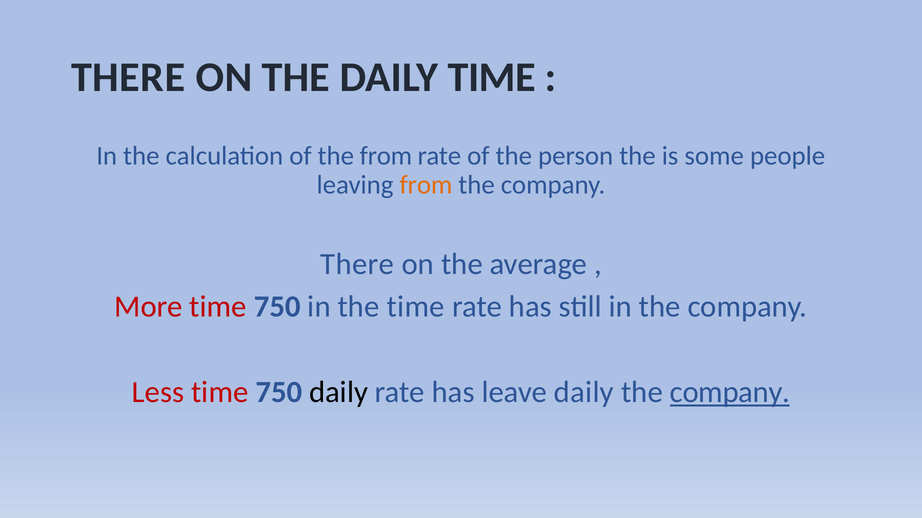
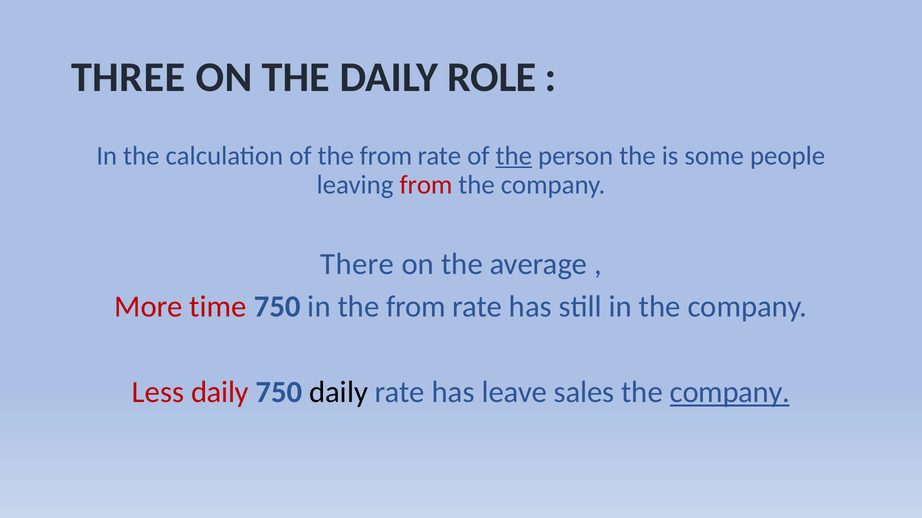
THERE: THERE -> THREE (128, 77)
DAILY TIME: TIME -> ROLE (492, 77)
the underline: none -> present (514, 156)
from colour: orange -> red (426, 185)
in the time: time -> from (416, 307)
Less time: time -> daily (220, 393)
leave daily: daily -> sales (584, 393)
